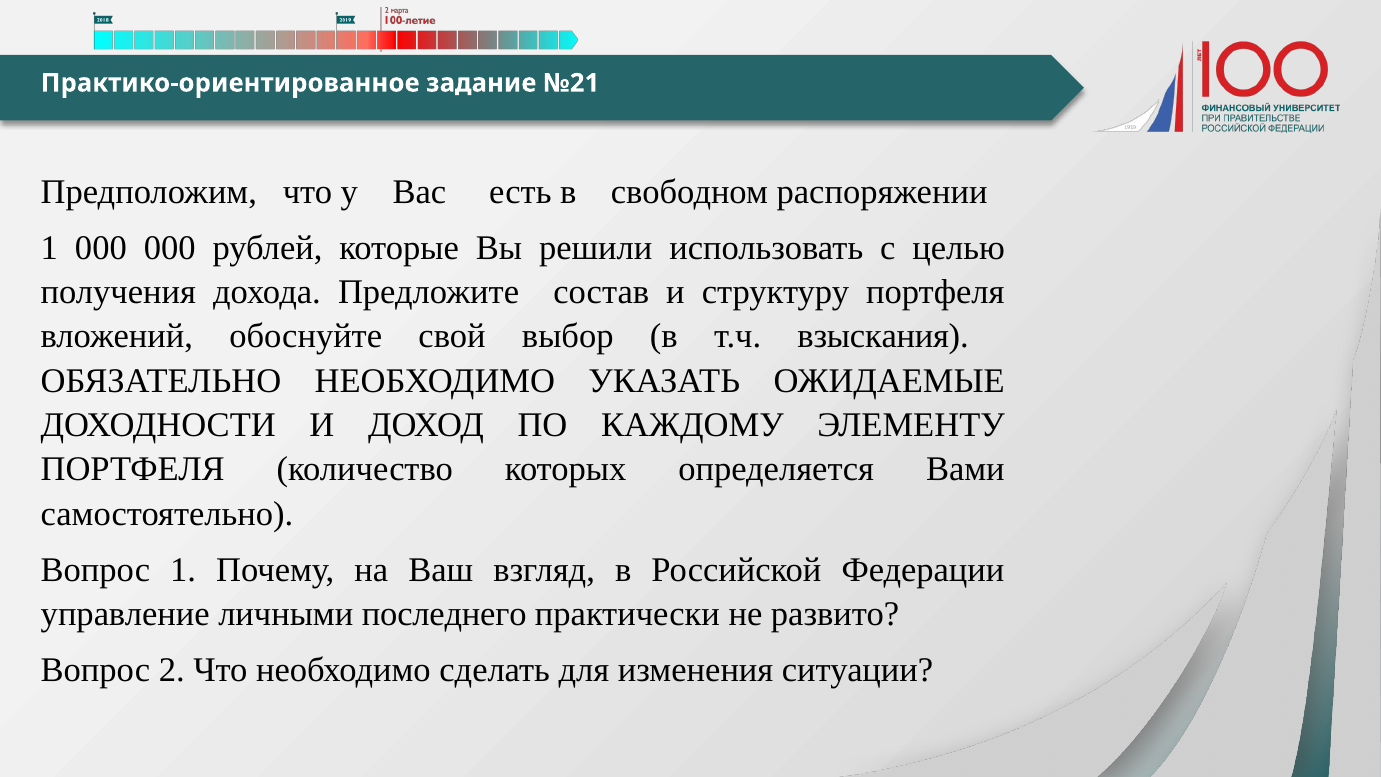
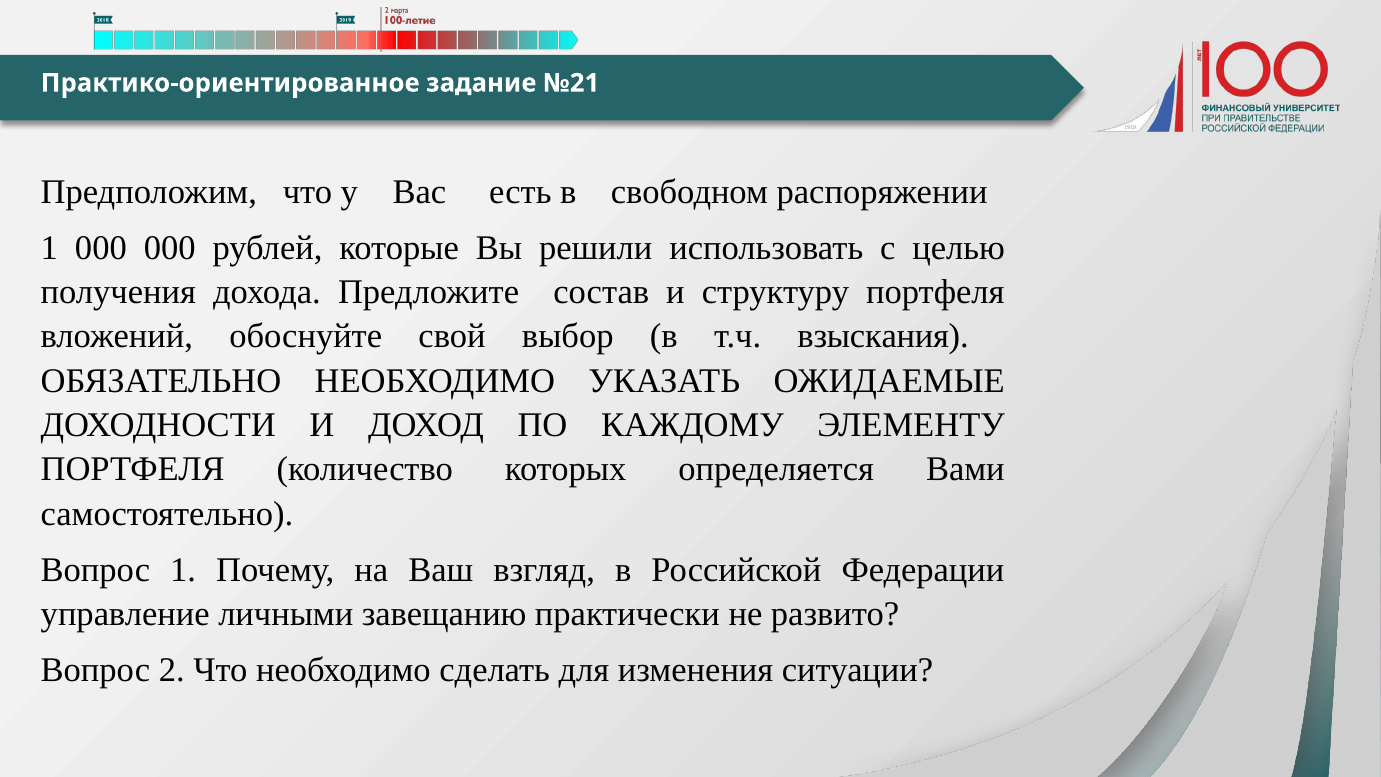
последнего: последнего -> завещанию (444, 614)
